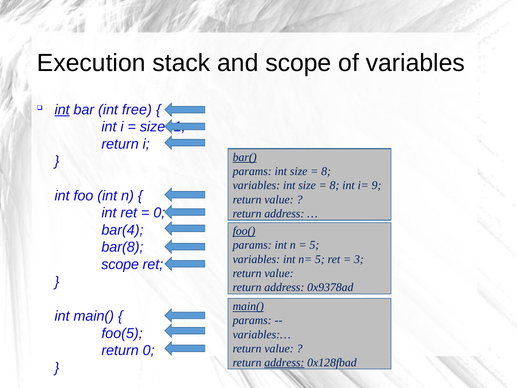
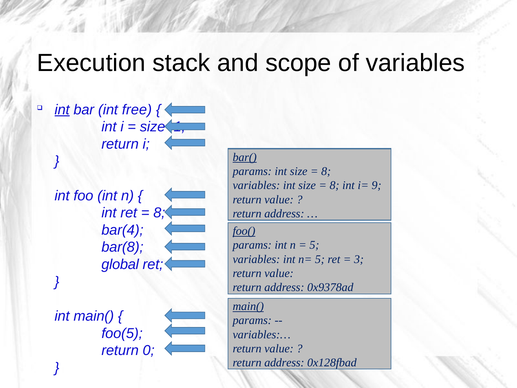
0: 0 -> 8 (159, 213)
scope: scope -> global (120, 264)
address underline: present -> none (284, 362)
